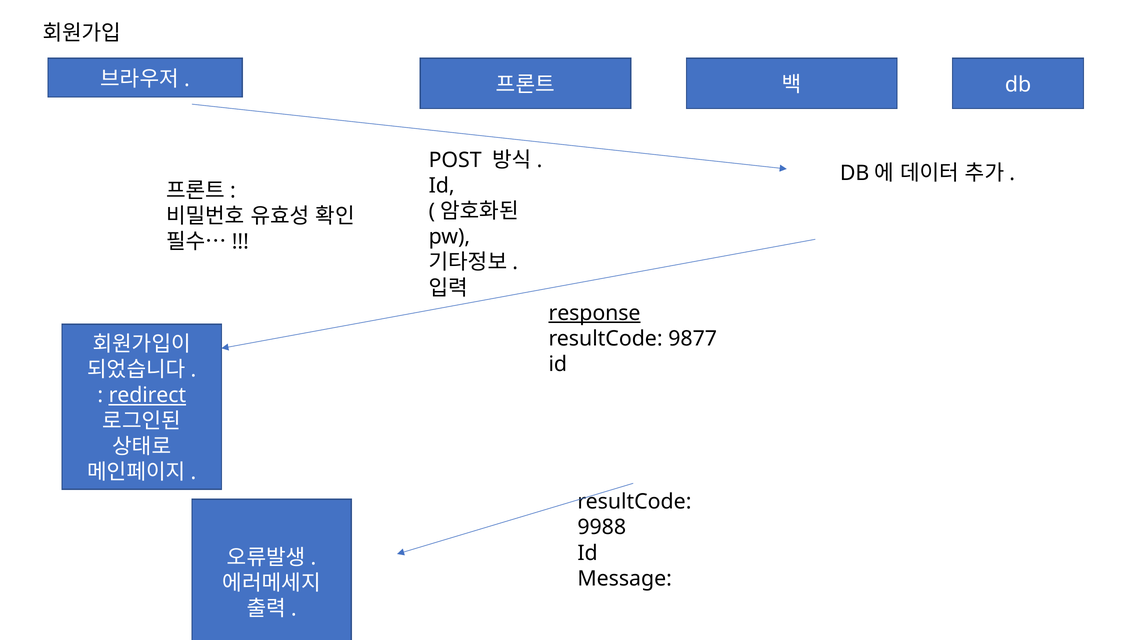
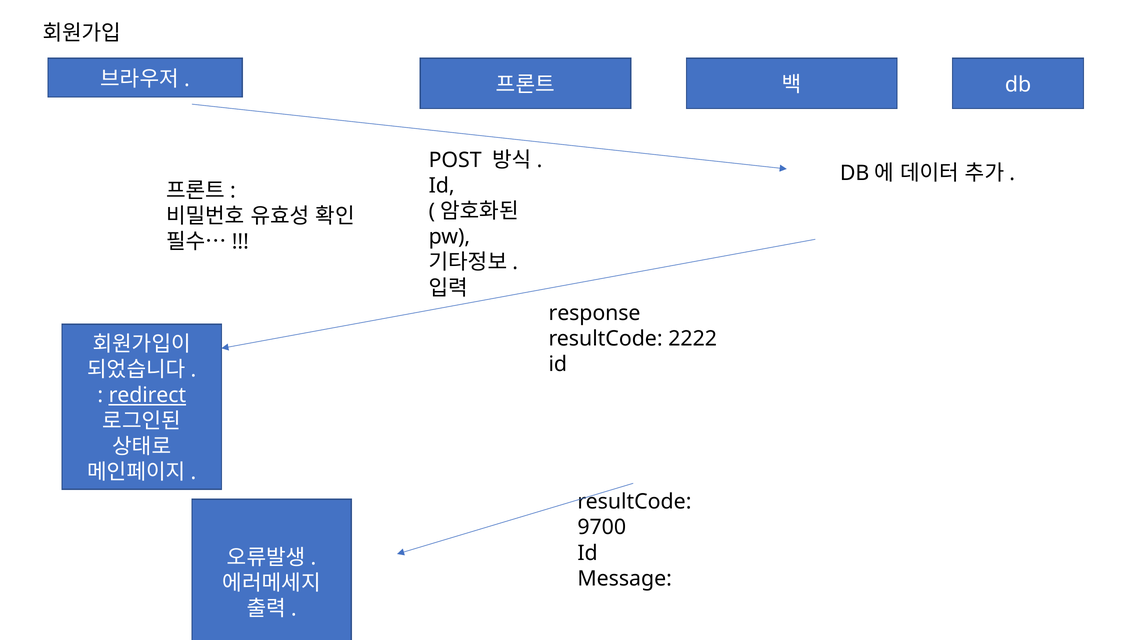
response underline: present -> none (595, 313)
9877: 9877 -> 2222 (693, 339)
9988: 9988 -> 9700 (602, 527)
